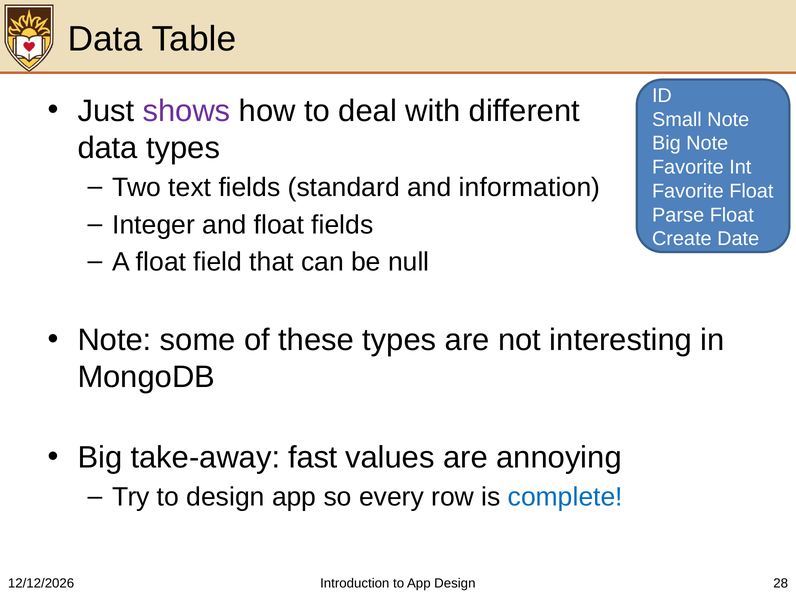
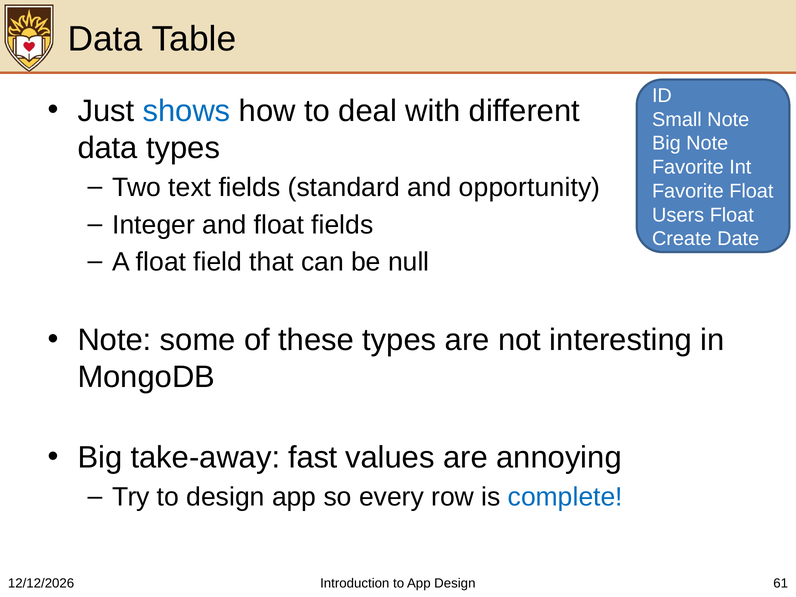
shows colour: purple -> blue (187, 111)
information: information -> opportunity (530, 188)
Parse: Parse -> Users (678, 215)
28: 28 -> 61 (781, 583)
